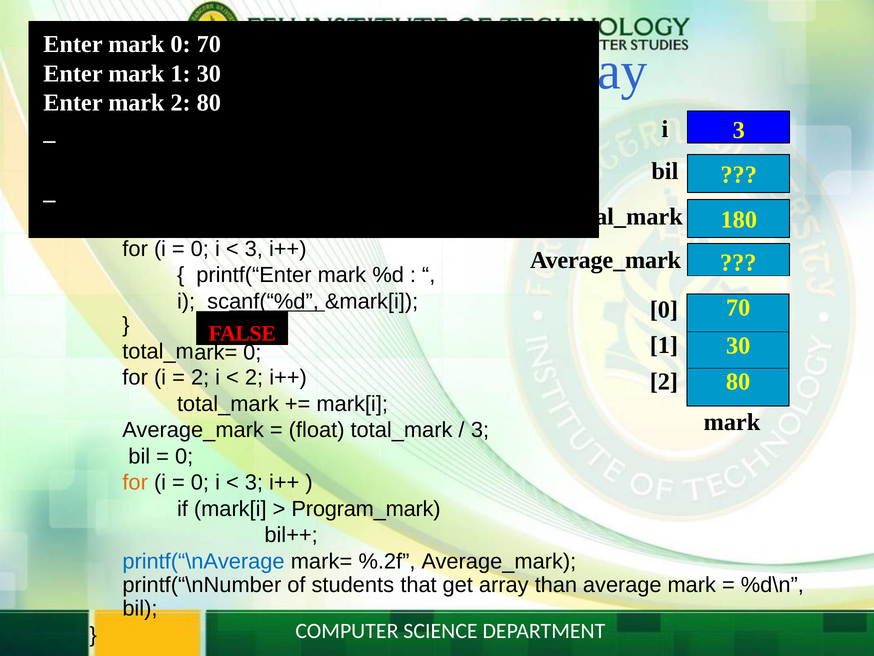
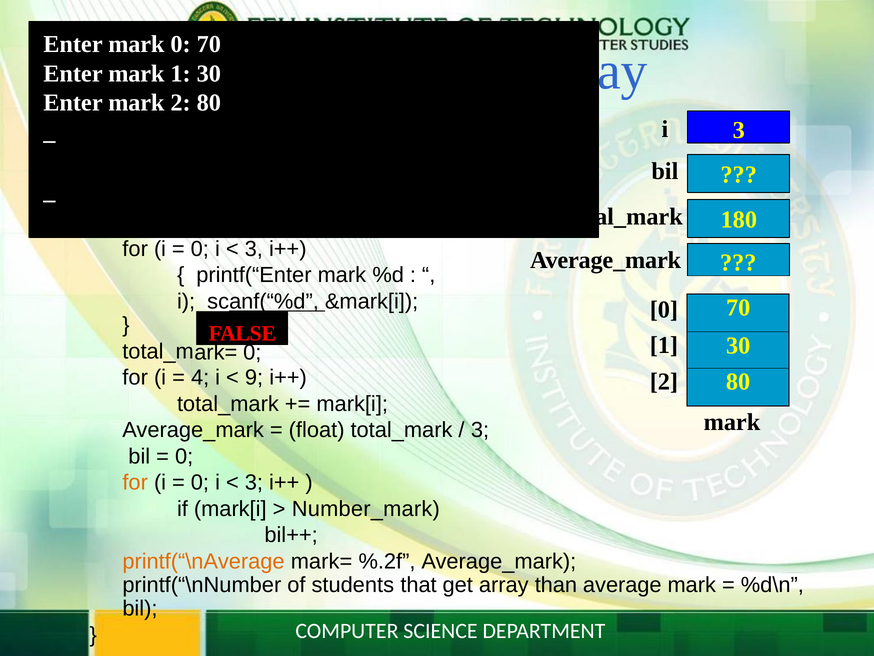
2: 2 -> 4 (200, 377)
2: 2 -> 9 (254, 377)
Program_mark: Program_mark -> Number_mark (366, 509)
printf(“\nAverage colour: blue -> orange (203, 561)
